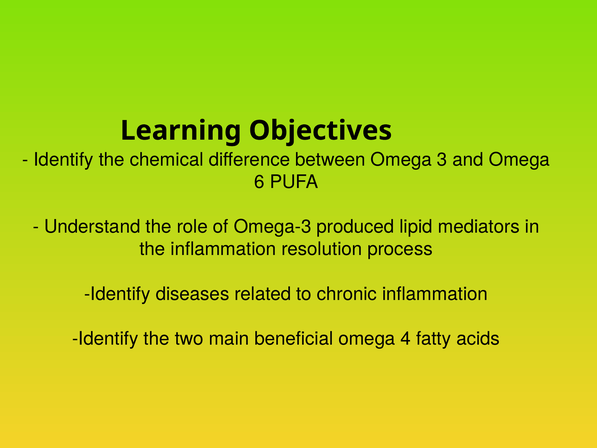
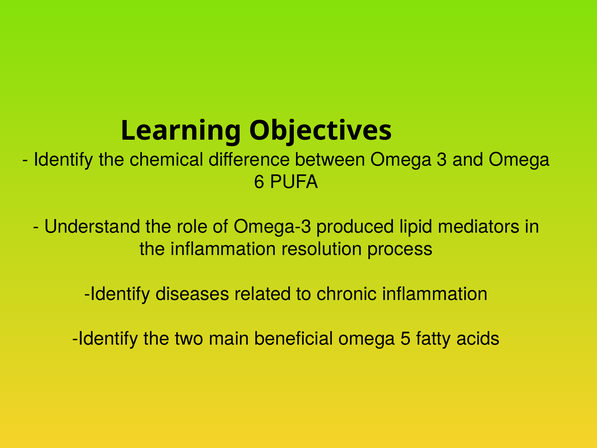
4: 4 -> 5 (406, 339)
